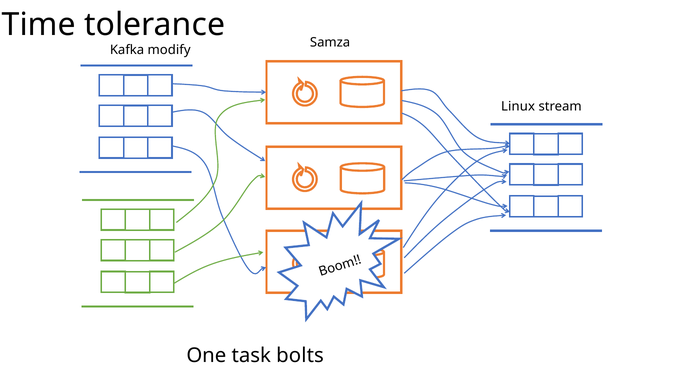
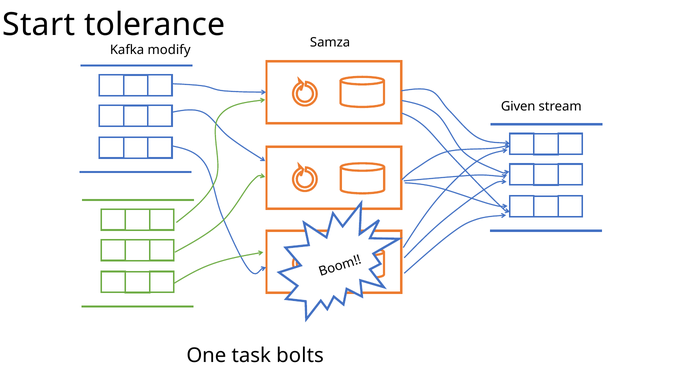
Time: Time -> Start (39, 25)
Linux: Linux -> Given (518, 107)
